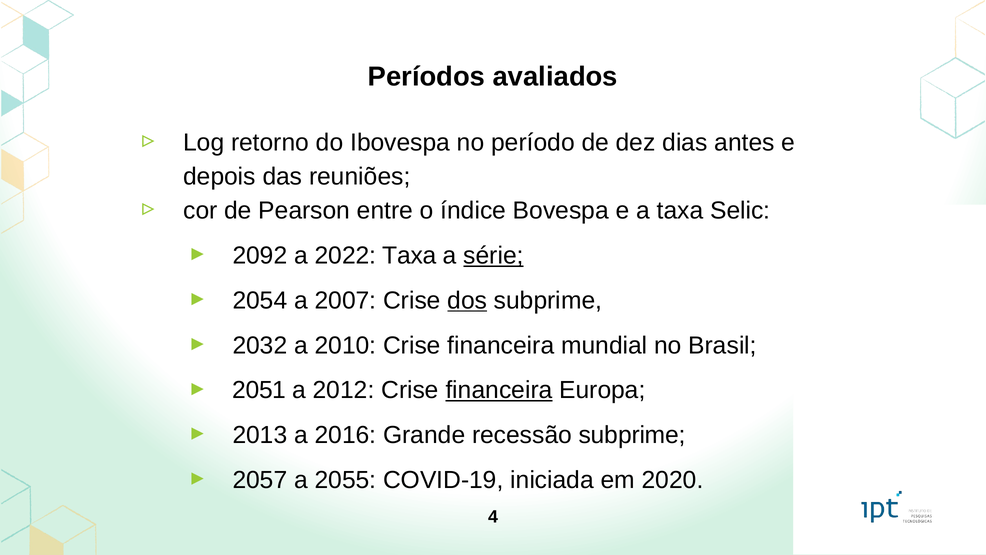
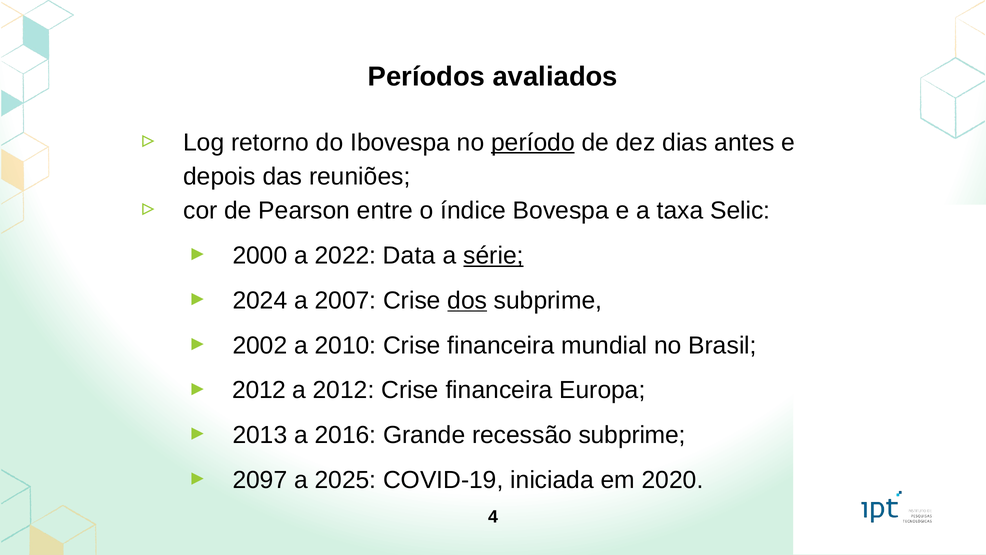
período underline: none -> present (533, 142)
2092: 2092 -> 2000 (260, 255)
2022 Taxa: Taxa -> Data (409, 255)
2054: 2054 -> 2024 (260, 300)
2032: 2032 -> 2002 (260, 345)
2051: 2051 -> 2012 (259, 390)
financeira underline: present -> none (499, 390)
2057: 2057 -> 2097 (260, 480)
2055: 2055 -> 2025 (345, 480)
